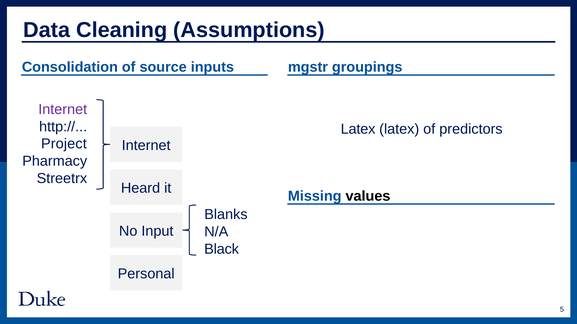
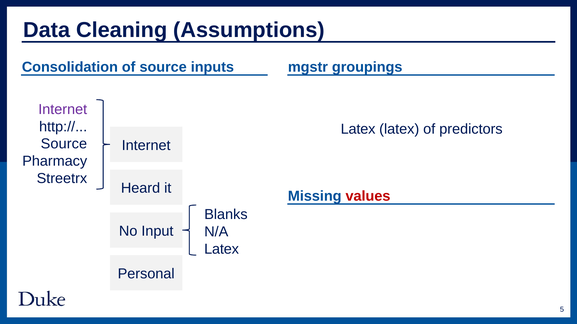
Project: Project -> Source (64, 144)
values colour: black -> red (368, 196)
Black: Black -> Latex (222, 249)
